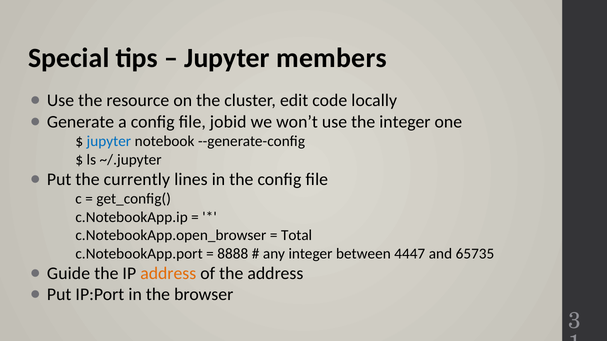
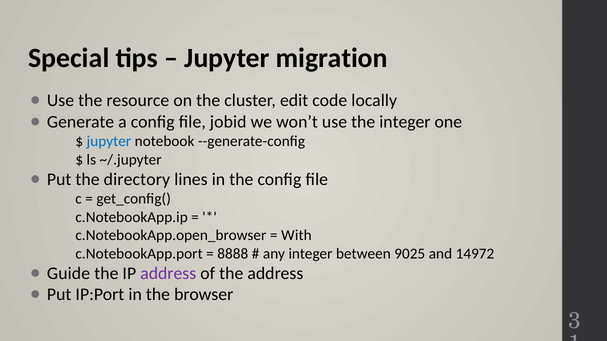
members: members -> migration (332, 58)
currently: currently -> directory (137, 180)
Total: Total -> With (296, 236)
4447: 4447 -> 9025 (410, 254)
65735: 65735 -> 14972 (475, 254)
address colour: orange -> purple (168, 274)
